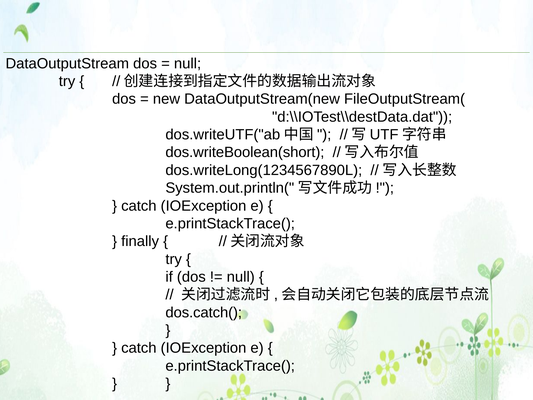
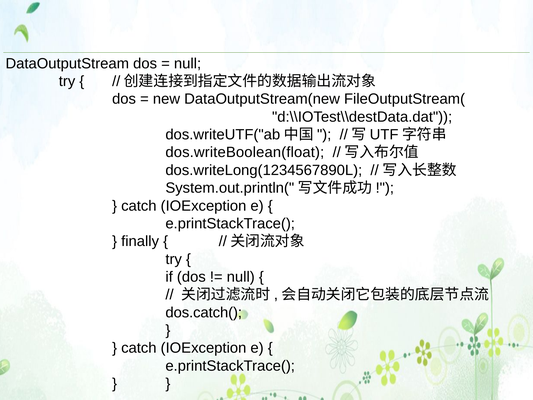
dos.writeBoolean(short: dos.writeBoolean(short -> dos.writeBoolean(float (245, 152)
